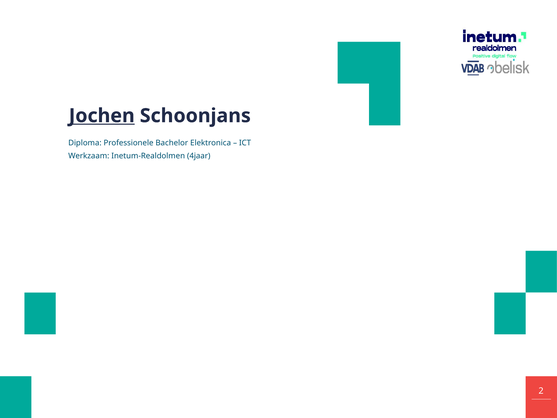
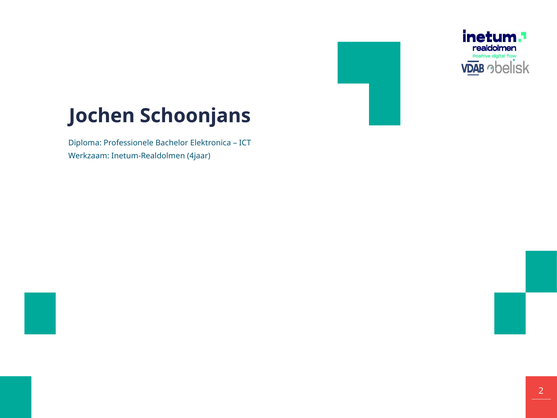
Jochen underline: present -> none (102, 116)
